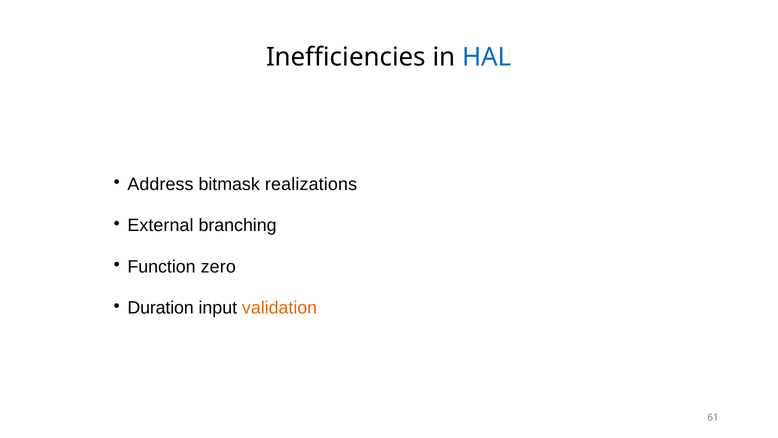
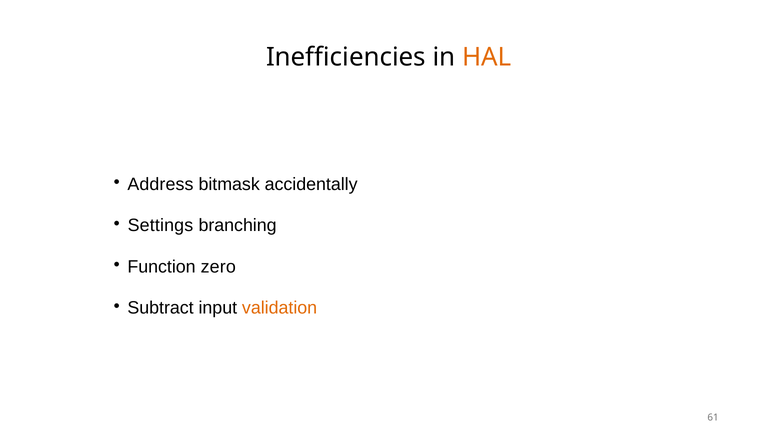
HAL colour: blue -> orange (487, 57)
realizations: realizations -> accidentally (311, 184)
External: External -> Settings (160, 225)
Duration: Duration -> Subtract (161, 308)
